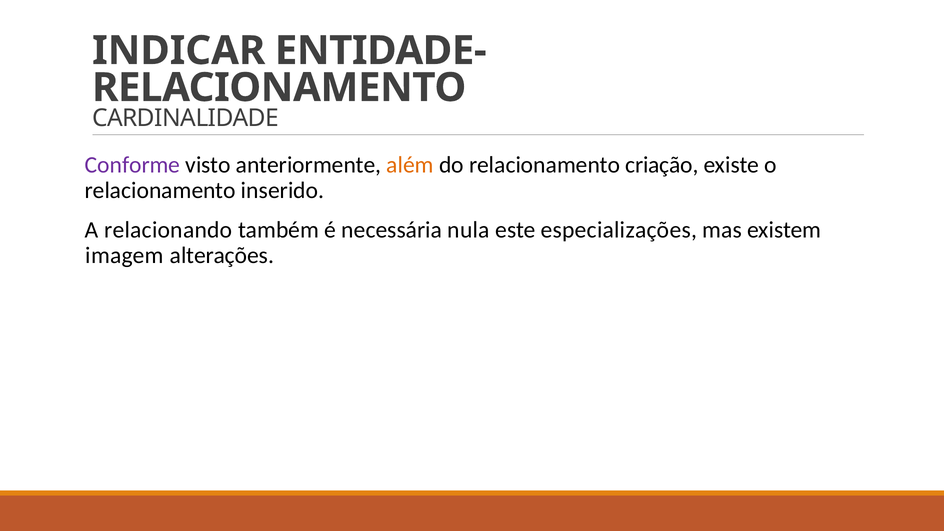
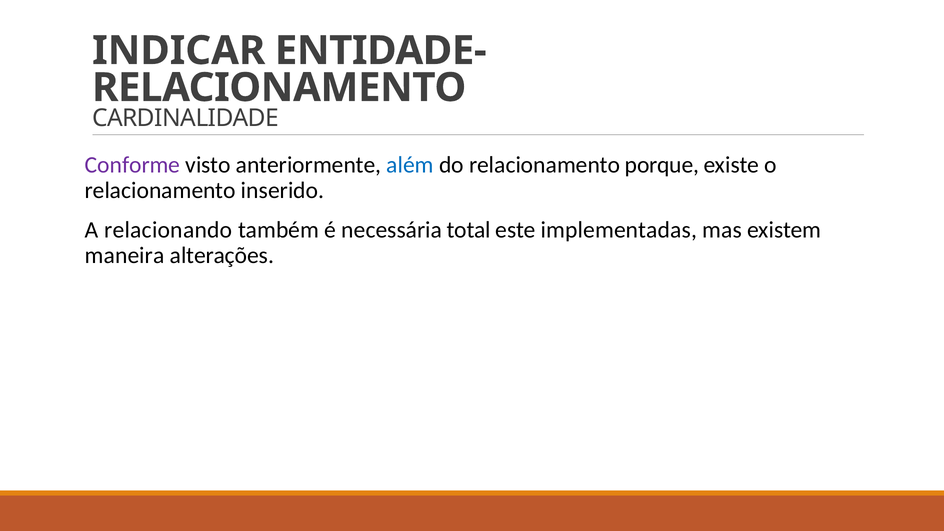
além colour: orange -> blue (410, 165)
criação: criação -> porque (662, 165)
nula: nula -> total (469, 230)
especializações: especializações -> implementadas (619, 230)
imagem: imagem -> maneira (125, 255)
